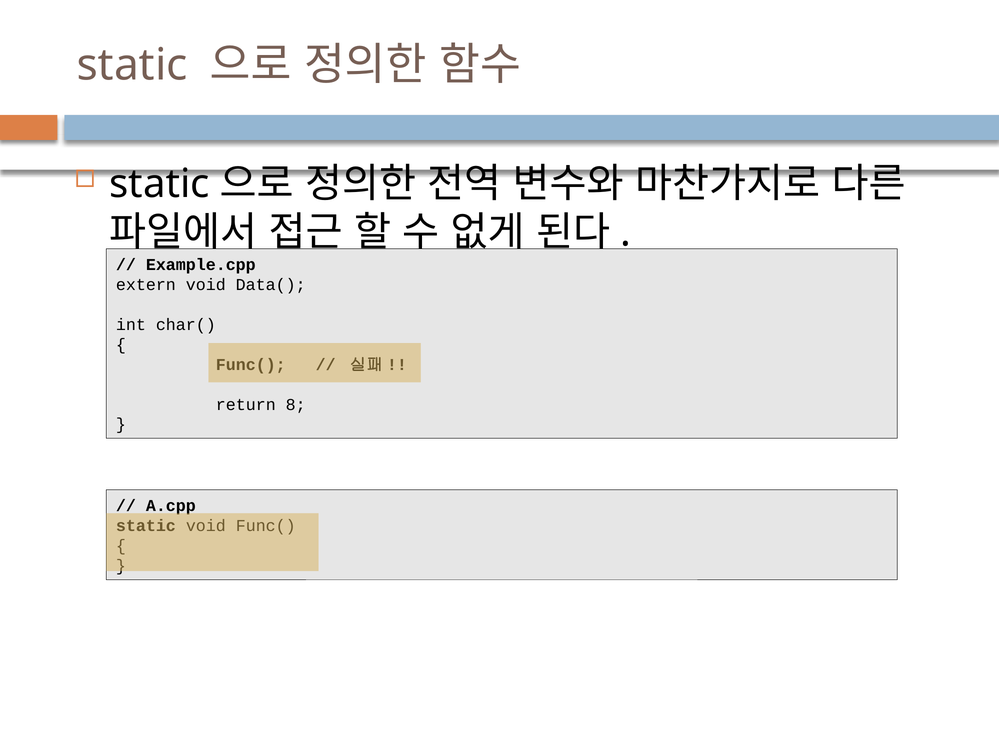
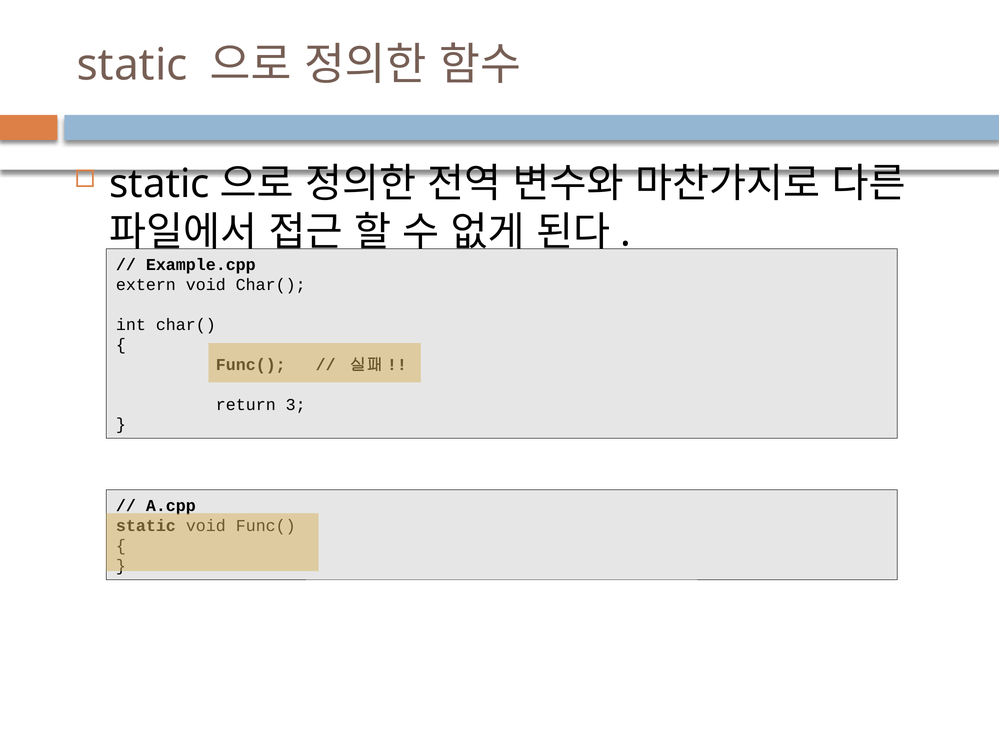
void Data(: Data( -> Char( (271, 285)
8: 8 -> 3 (296, 405)
